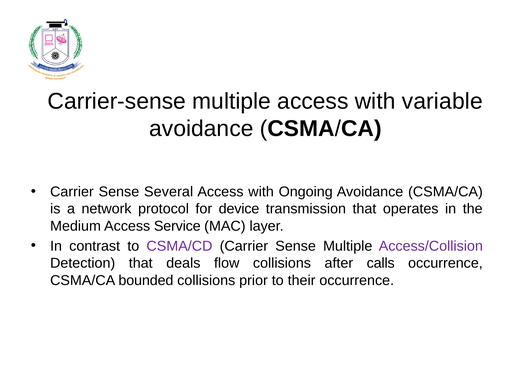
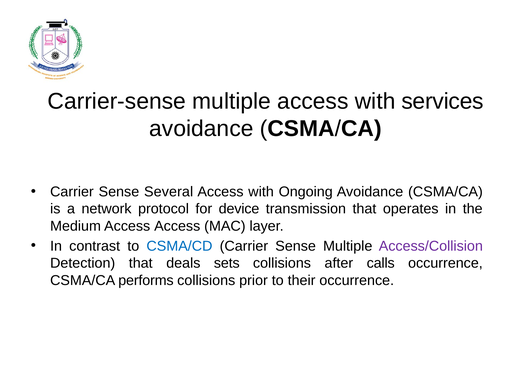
variable: variable -> services (443, 101)
Access Service: Service -> Access (177, 226)
CSMA/CD colour: purple -> blue (179, 246)
flow: flow -> sets (227, 264)
bounded: bounded -> performs (146, 281)
